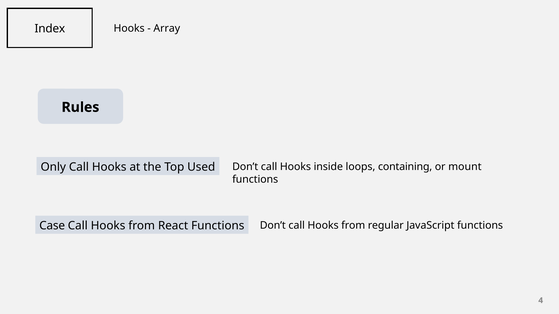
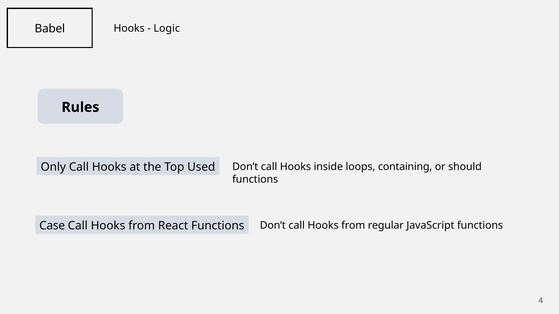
Index: Index -> Babel (50, 29)
Array: Array -> Logic (167, 28)
mount: mount -> should (465, 167)
